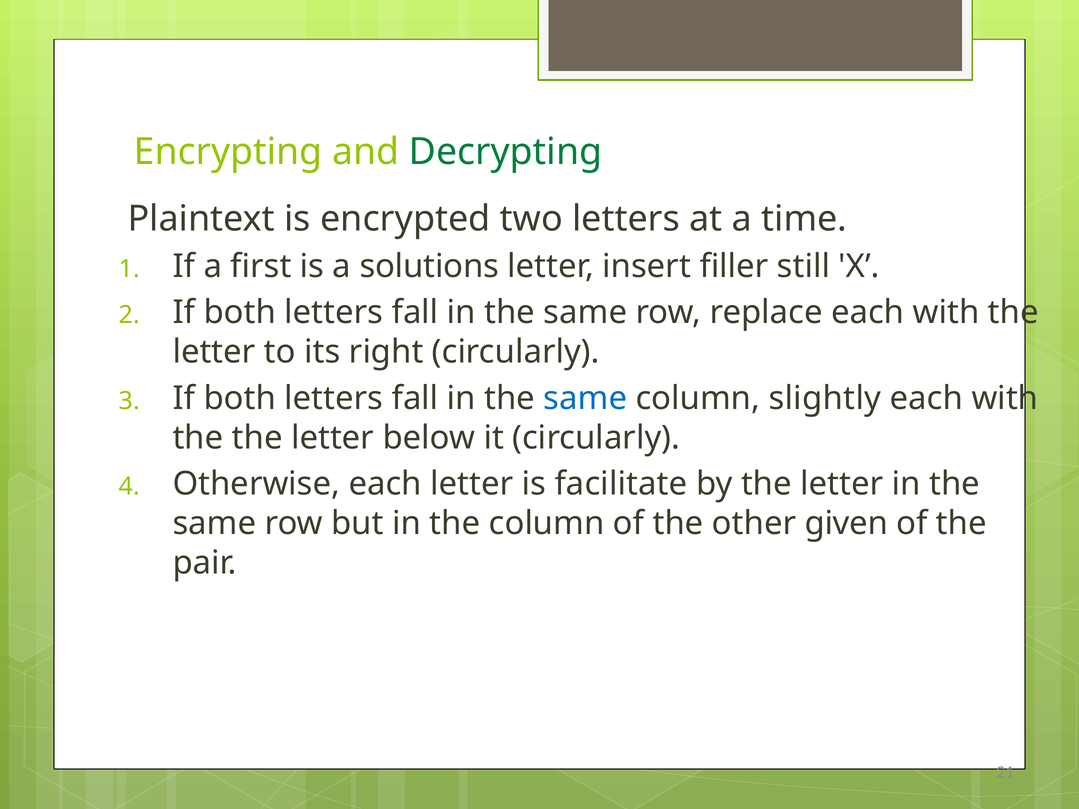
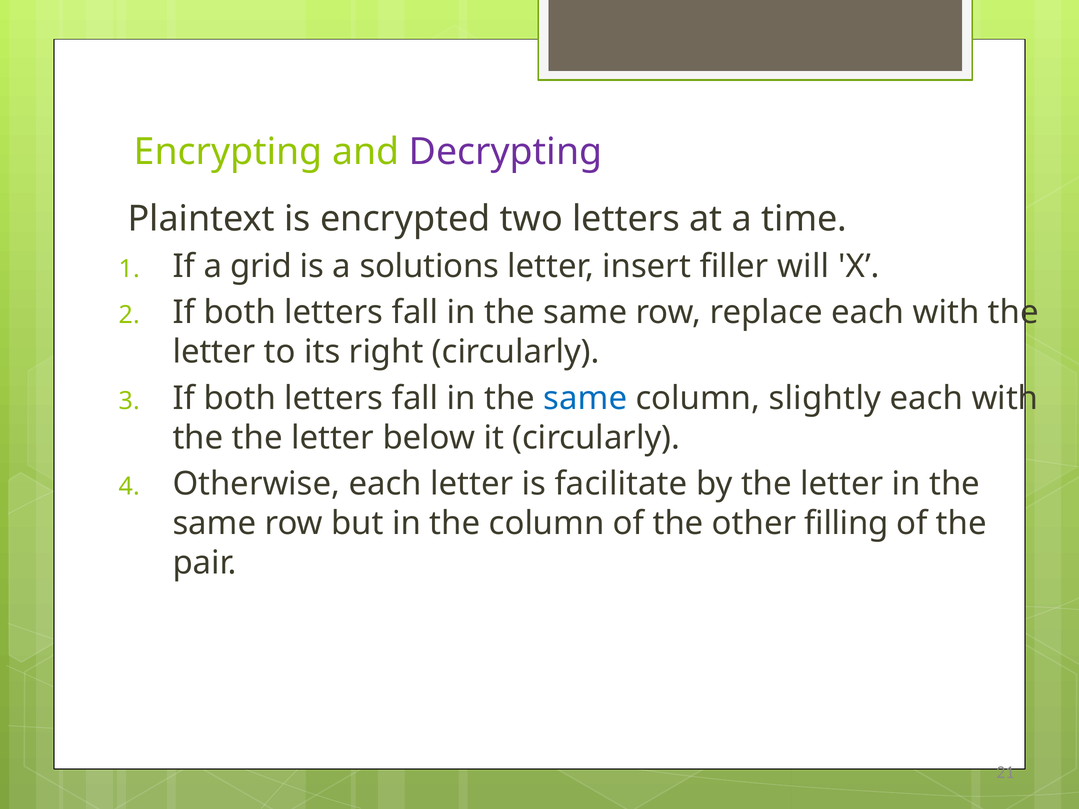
Decrypting colour: green -> purple (506, 152)
first: first -> grid (261, 266)
still: still -> will (803, 266)
given: given -> filling (846, 523)
